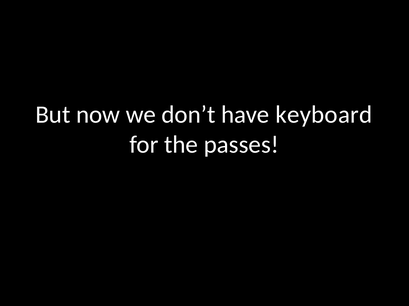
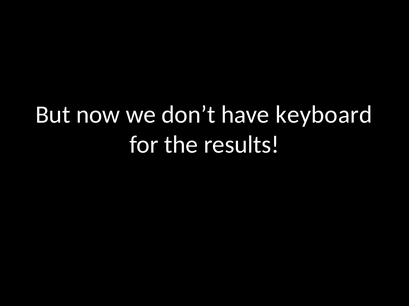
passes: passes -> results (241, 145)
